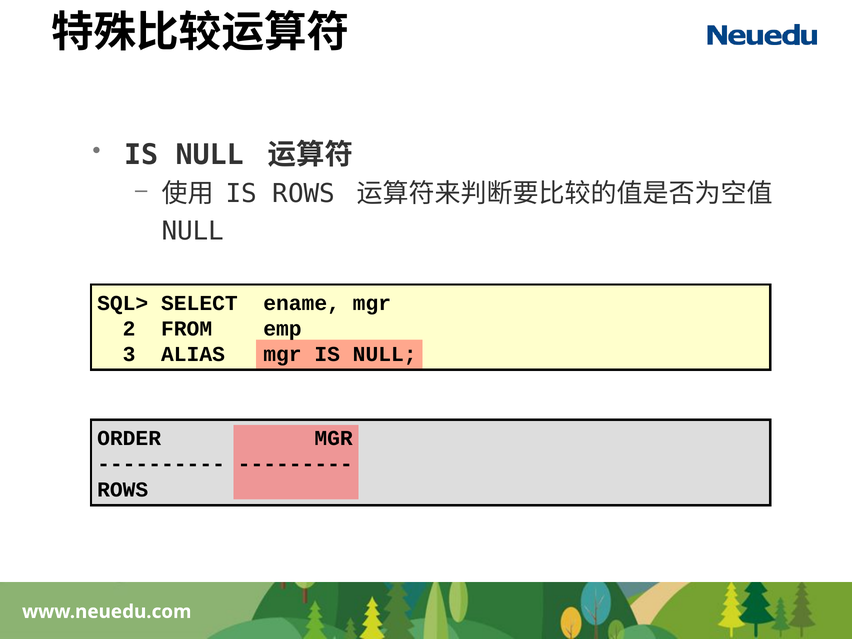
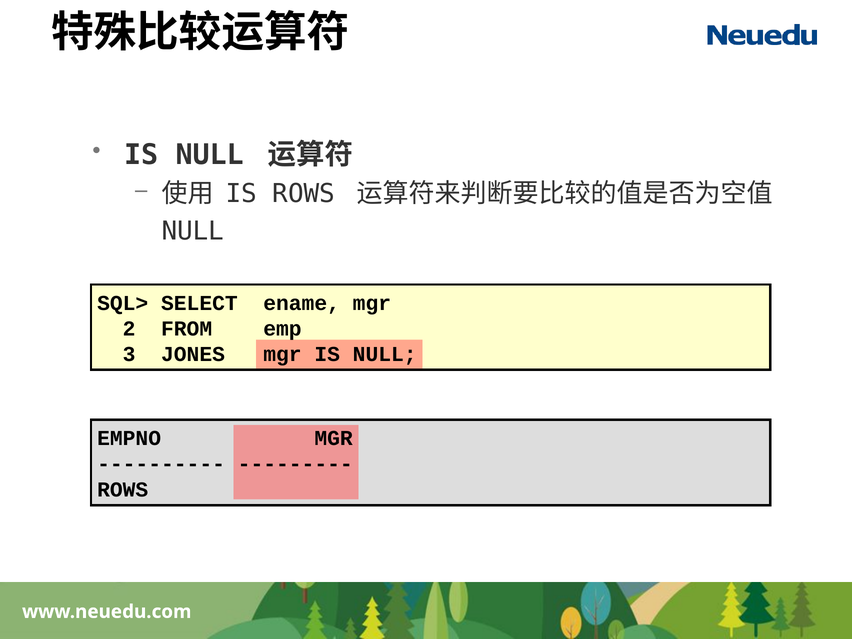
ALIAS: ALIAS -> JONES (193, 354)
ORDER: ORDER -> EMPNO (129, 438)
